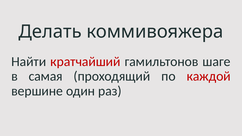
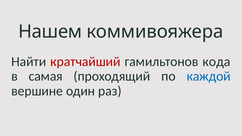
Делать: Делать -> Нашем (50, 32)
шаге: шаге -> кода (217, 62)
каждой colour: red -> blue (209, 76)
